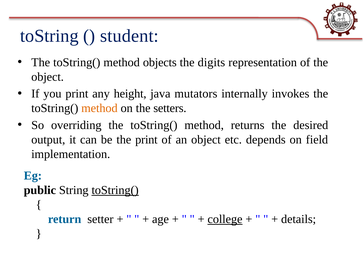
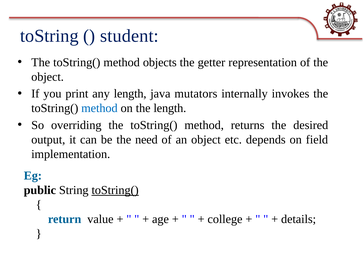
digits: digits -> getter (211, 62)
any height: height -> length (130, 94)
method colour: orange -> blue (99, 108)
the setters: setters -> length (170, 108)
the print: print -> need (146, 140)
setter: setter -> value (100, 219)
college underline: present -> none (225, 219)
